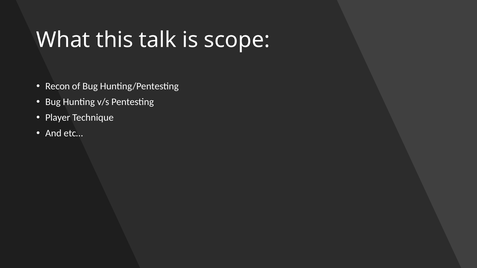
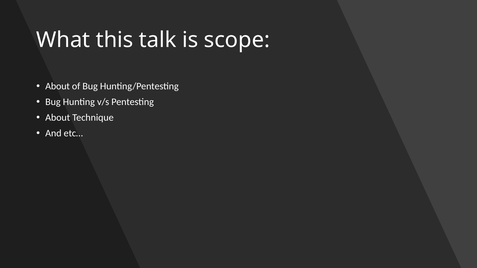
Recon: Recon -> About (58, 86)
Player: Player -> About (58, 118)
